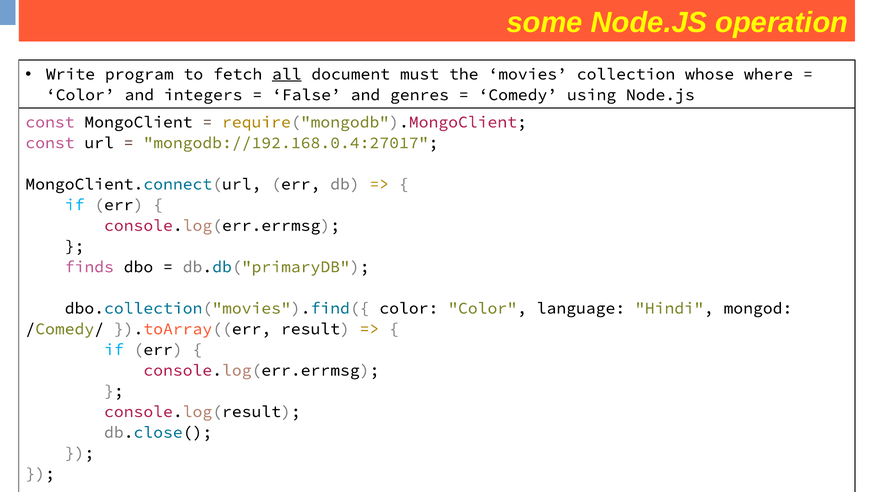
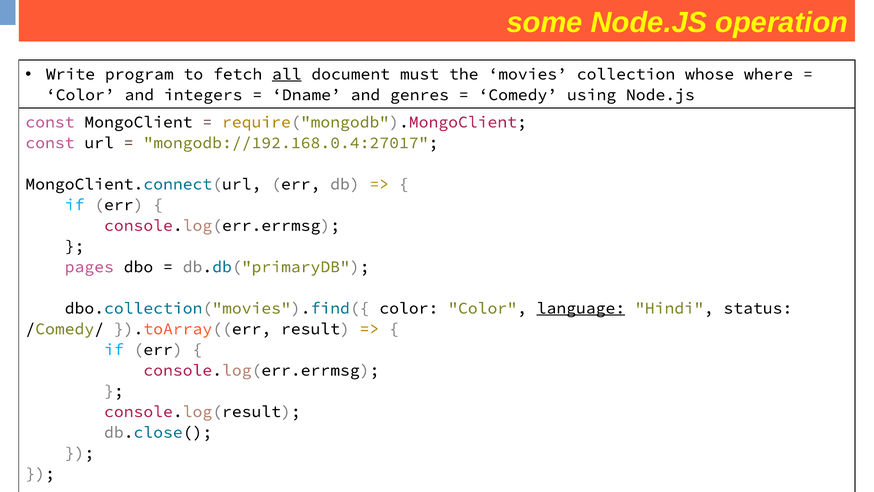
False: False -> Dname (306, 95)
finds: finds -> pages (89, 267)
language underline: none -> present (581, 308)
mongod: mongod -> status (758, 308)
